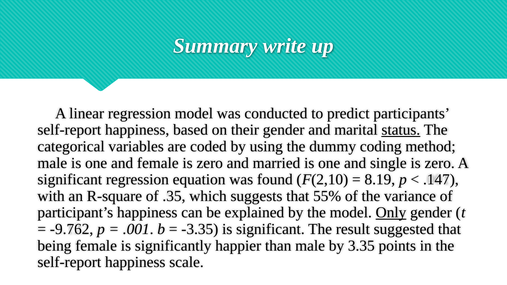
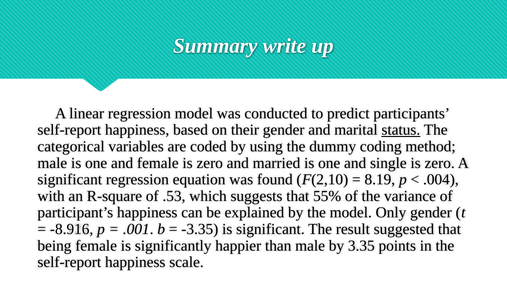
.147: .147 -> .004 (441, 180)
.35: .35 -> .53 (174, 196)
Only underline: present -> none (391, 213)
-9.762: -9.762 -> -8.916 (72, 229)
